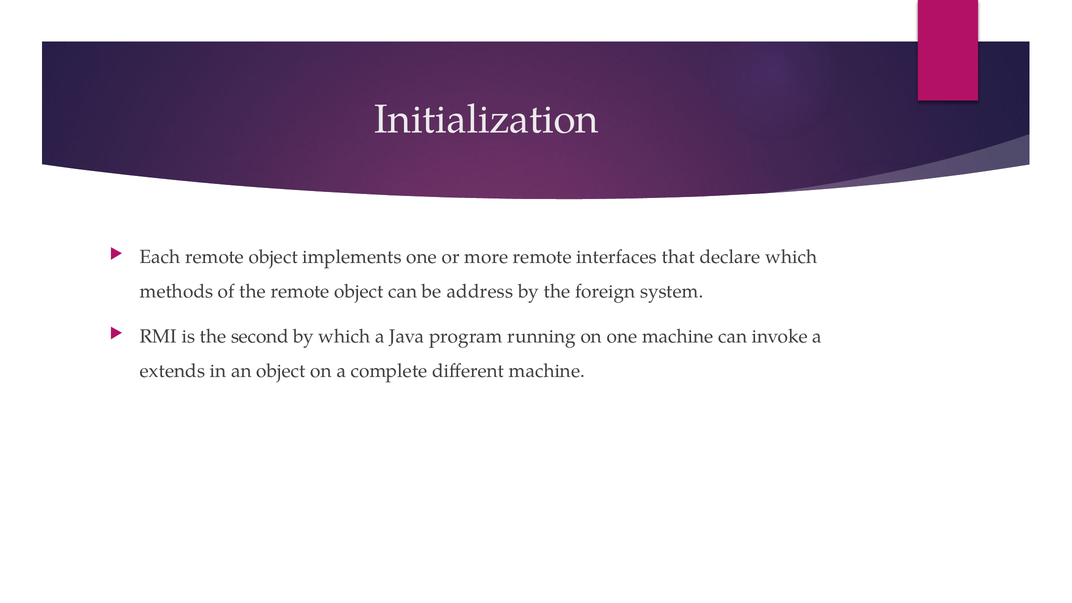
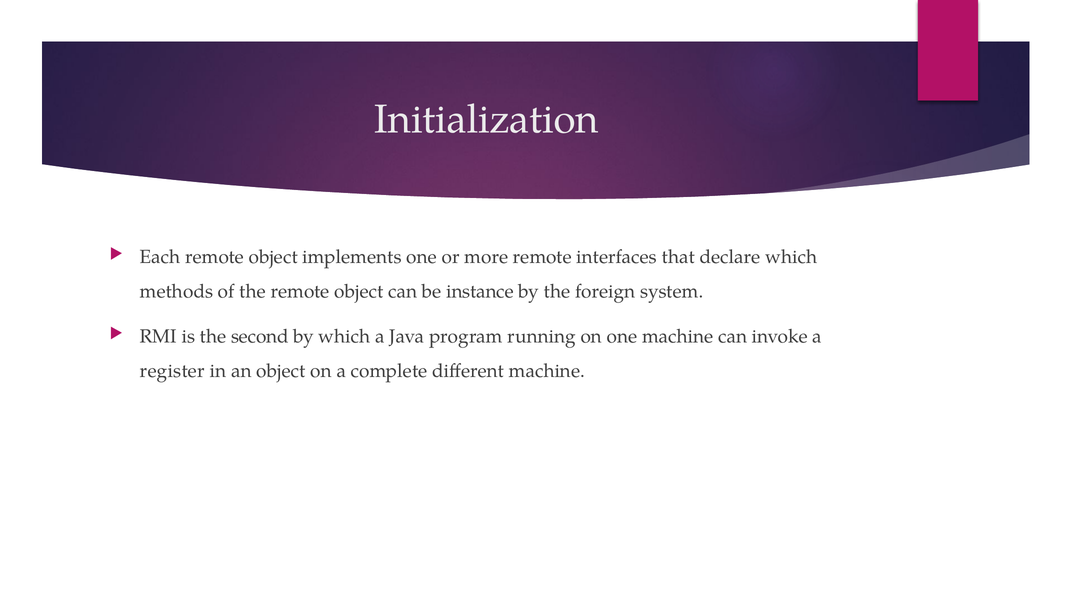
address: address -> instance (480, 291)
extends: extends -> register (172, 371)
